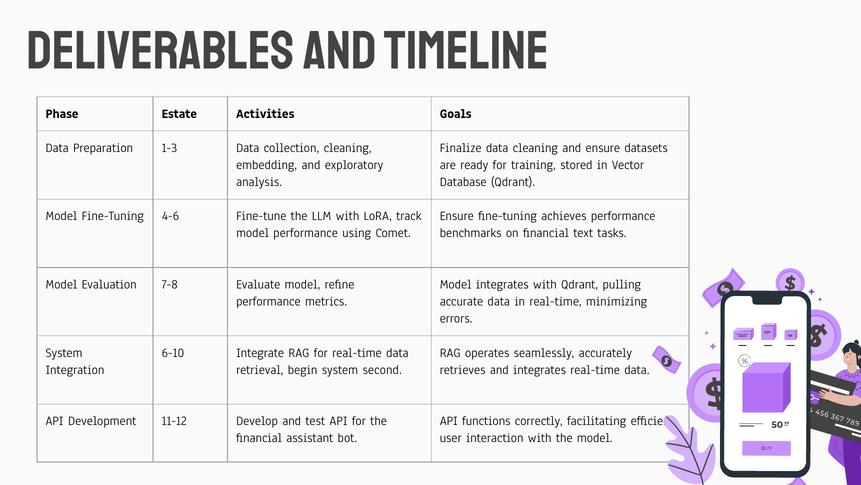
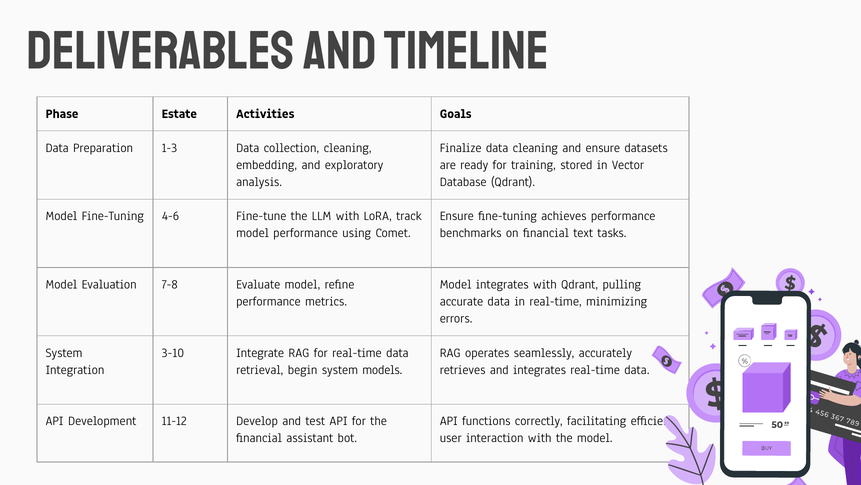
6-10: 6-10 -> 3-10 (173, 352)
second: second -> models (382, 369)
